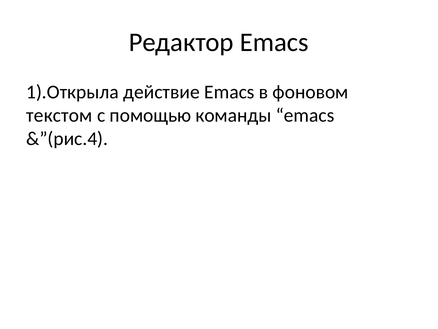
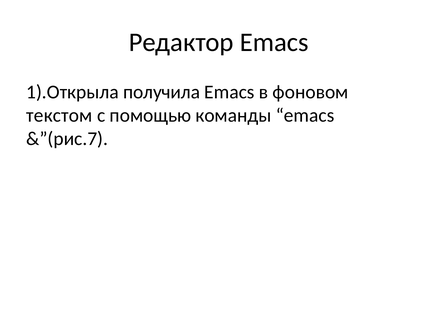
действие: действие -> получила (162, 92)
&”(рис.4: &”(рис.4 -> &”(рис.7 (67, 139)
